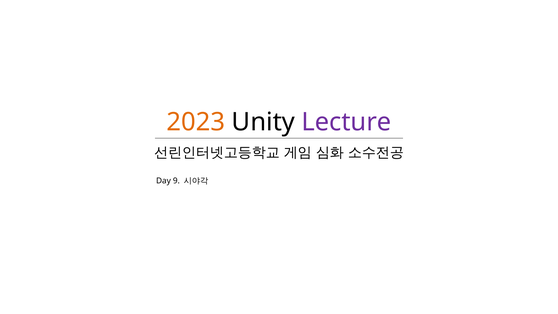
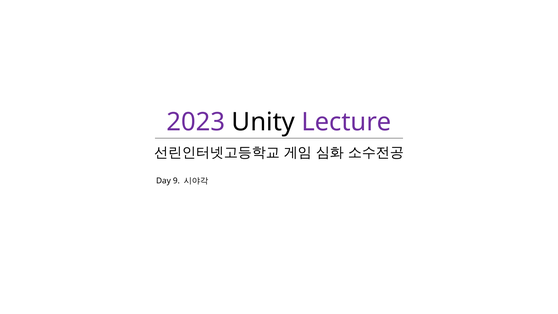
2023 colour: orange -> purple (196, 122)
